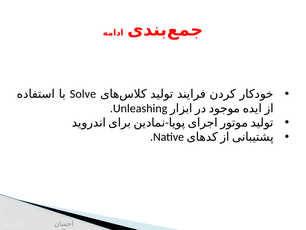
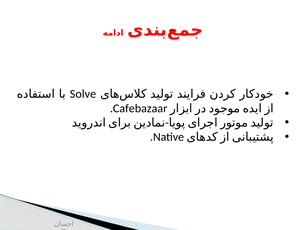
Unleashing: Unleashing -> Cafebazaar (140, 108)
